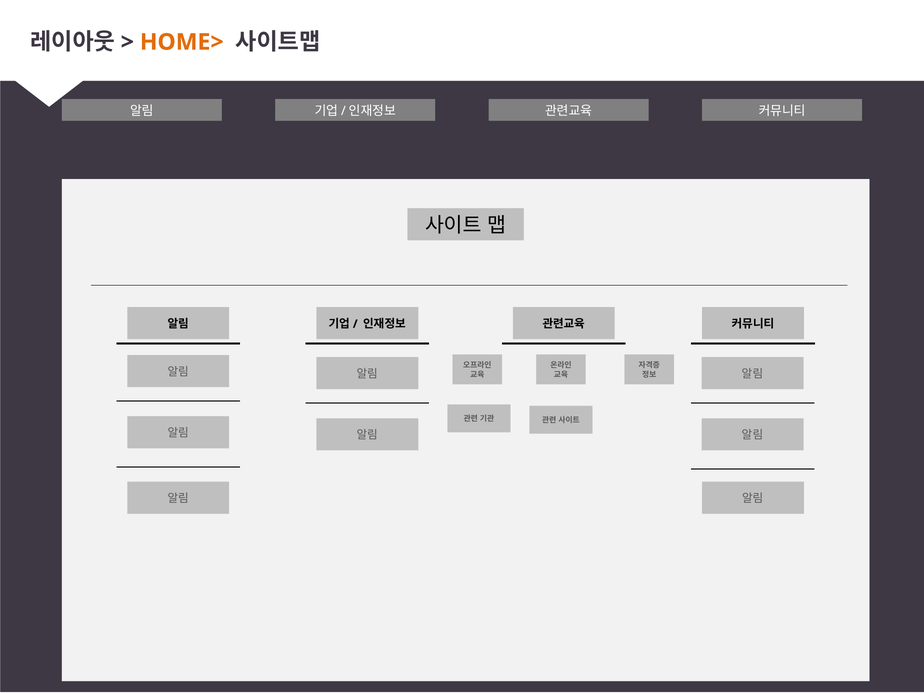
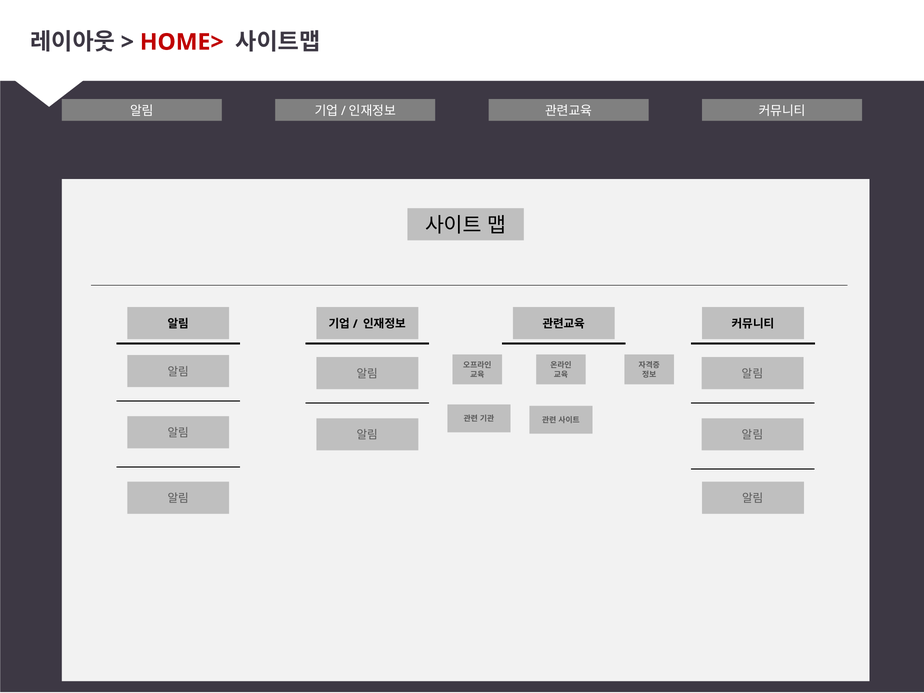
HOME> colour: orange -> red (182, 42)
